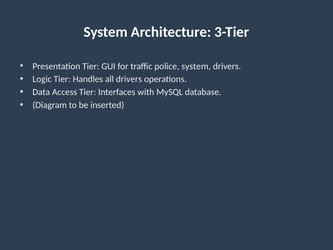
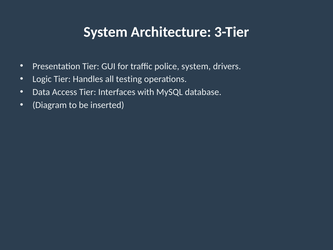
all drivers: drivers -> testing (129, 79)
